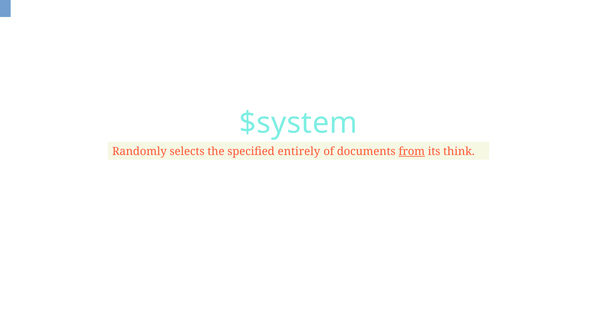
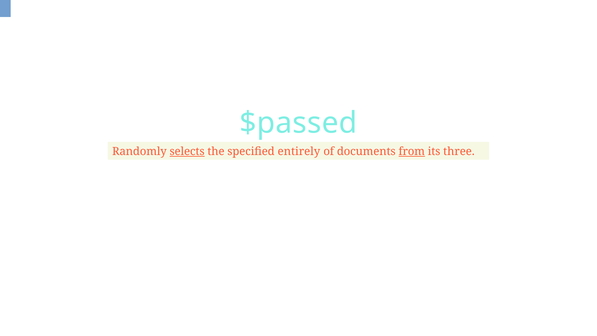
$system: $system -> $passed (298, 123)
selects underline: none -> present (187, 151)
think: think -> three (459, 151)
